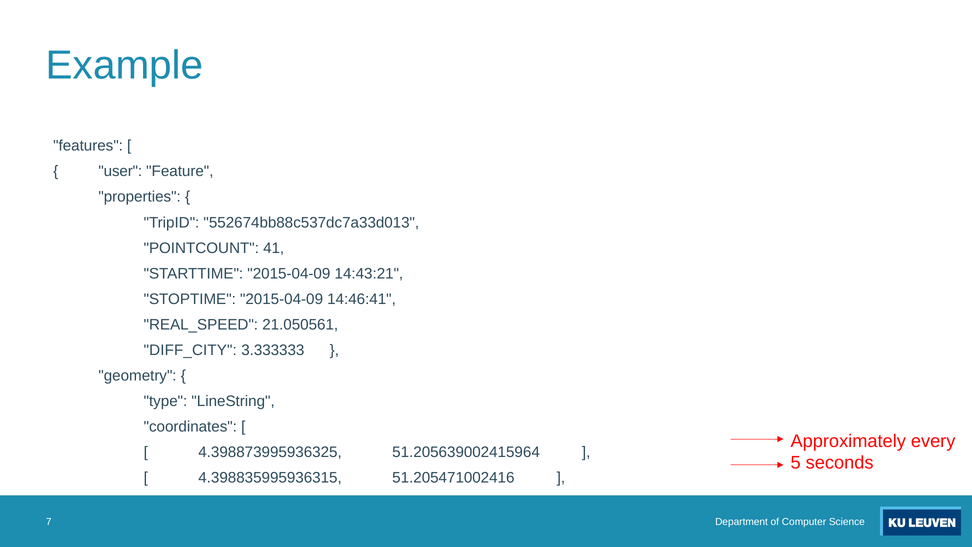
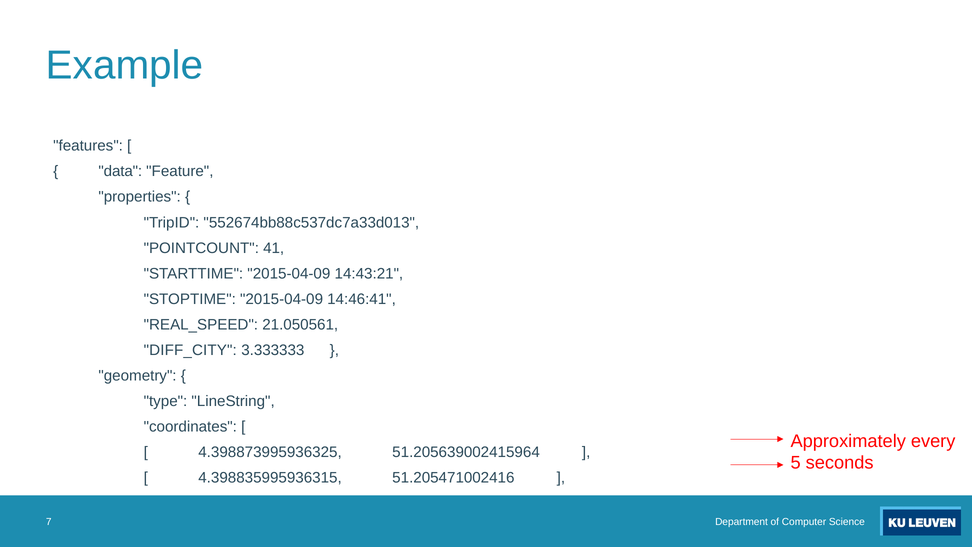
user: user -> data (120, 171)
